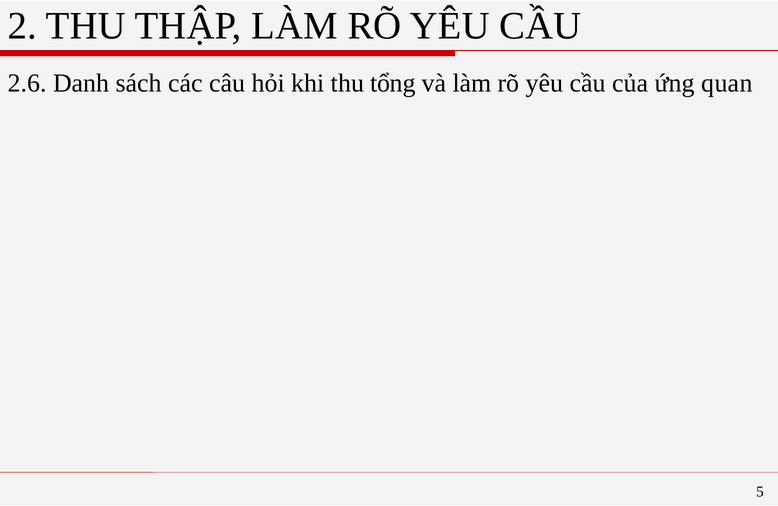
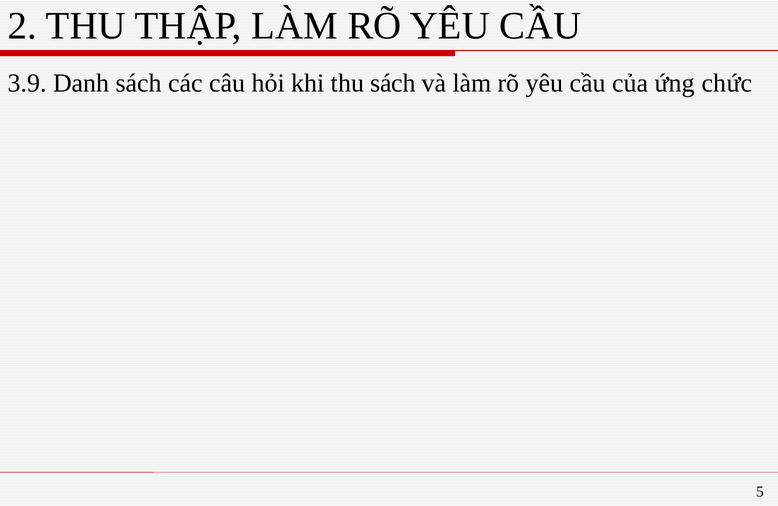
2.6: 2.6 -> 3.9 (27, 83)
thu tổng: tổng -> sách (393, 83)
quan: quan -> chức (727, 83)
